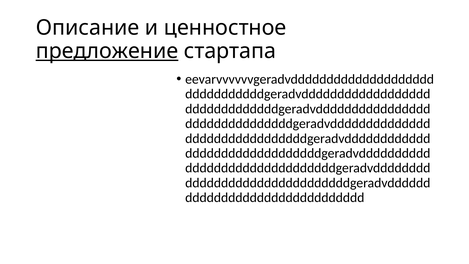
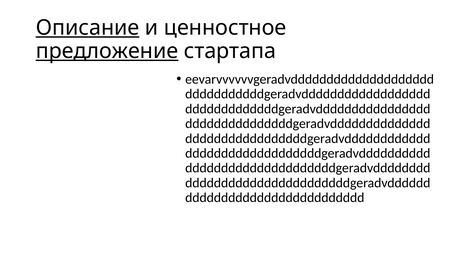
Описание underline: none -> present (88, 28)
